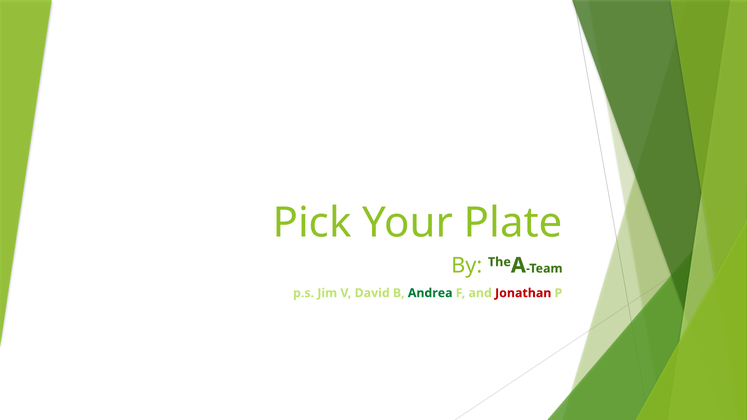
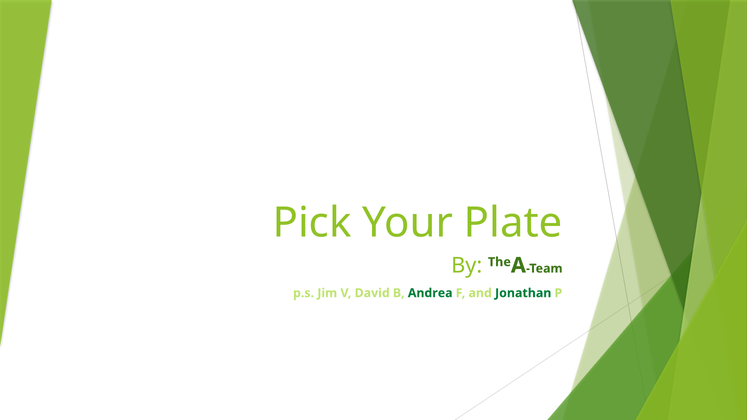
Jonathan colour: red -> green (523, 293)
